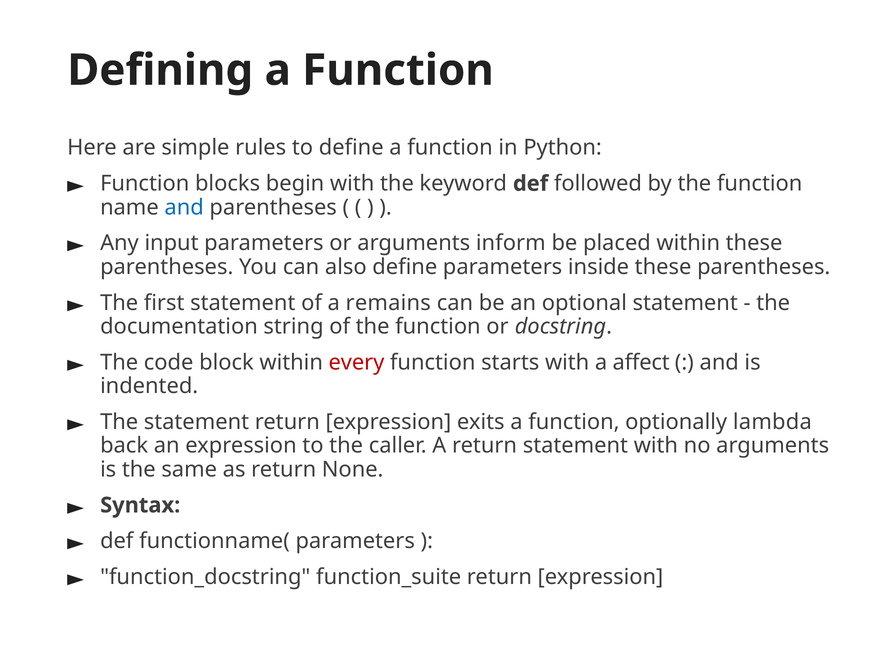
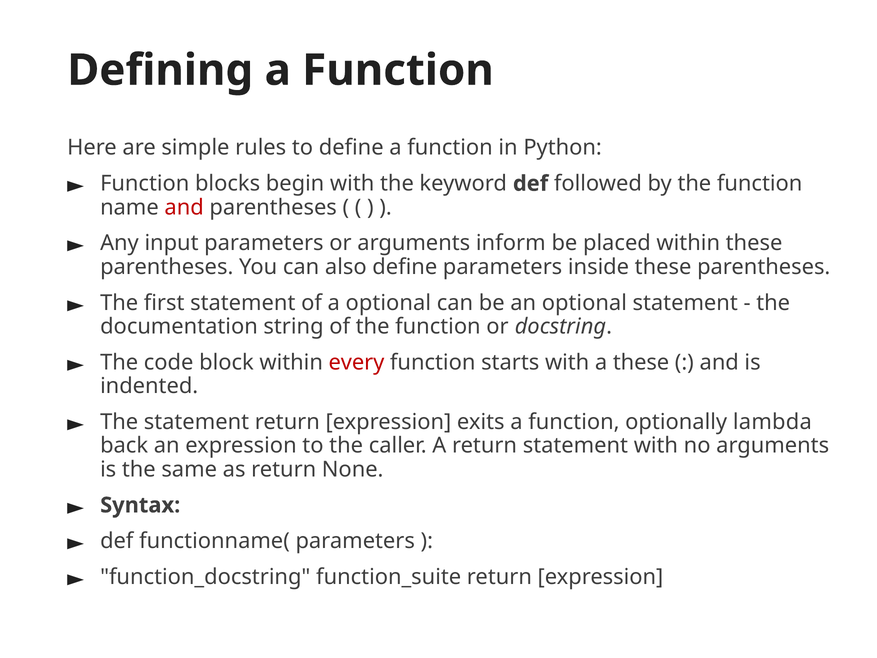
and colour: blue -> red (184, 207)
a remains: remains -> optional (388, 303)
a affect: affect -> these (641, 362)
